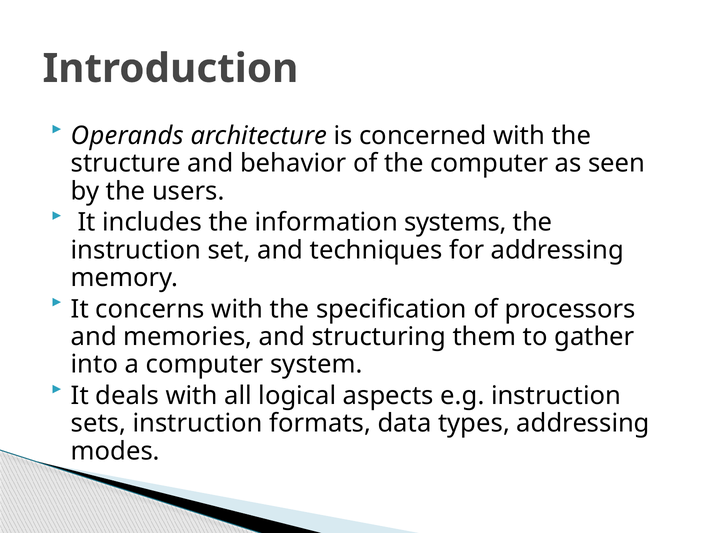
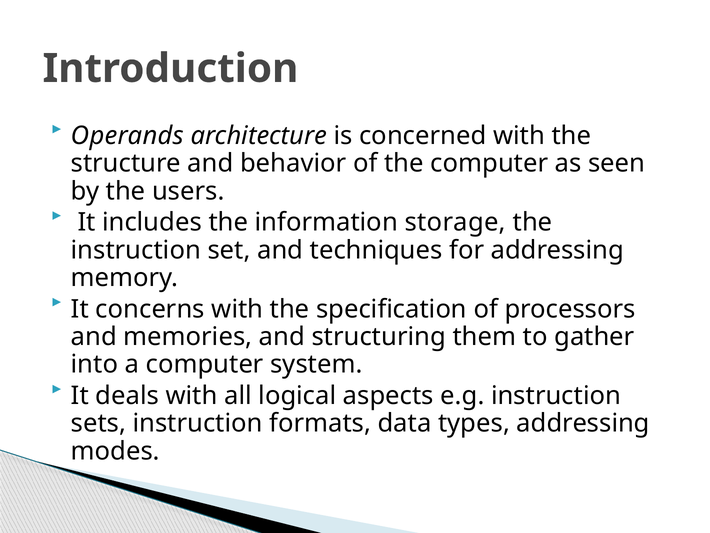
systems: systems -> storage (455, 222)
